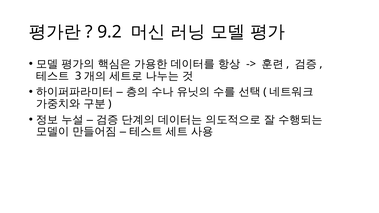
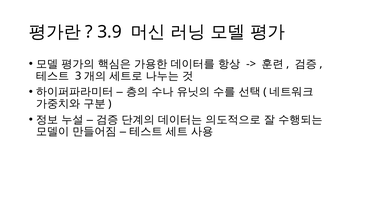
9.2: 9.2 -> 3.9 (110, 32)
